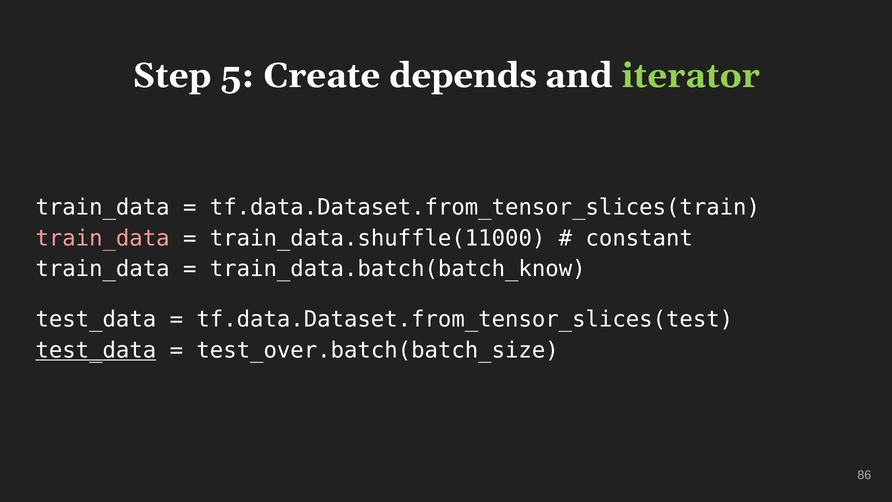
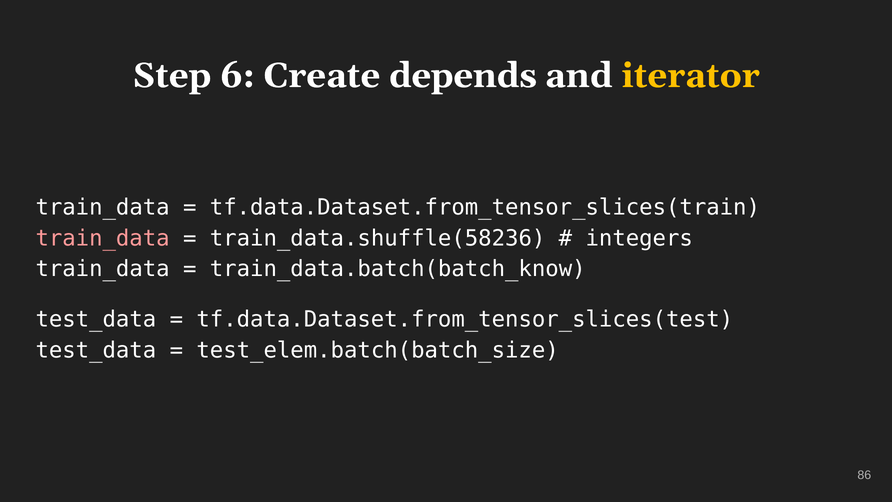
5: 5 -> 6 (238, 76)
iterator colour: light green -> yellow (691, 76)
train_data.shuffle(11000: train_data.shuffle(11000 -> train_data.shuffle(58236 (378, 238)
constant: constant -> integers (639, 238)
test_data underline: present -> none (96, 350)
test_over.batch(batch_size: test_over.batch(batch_size -> test_elem.batch(batch_size (378, 350)
